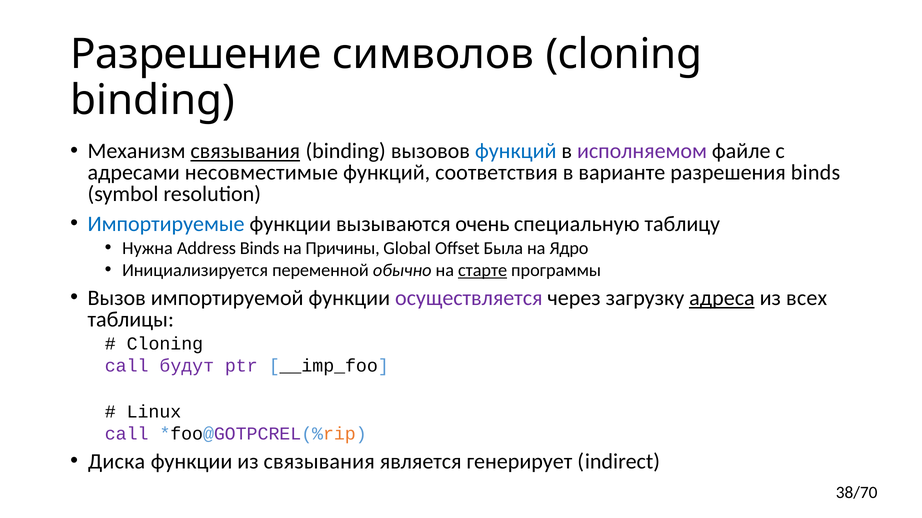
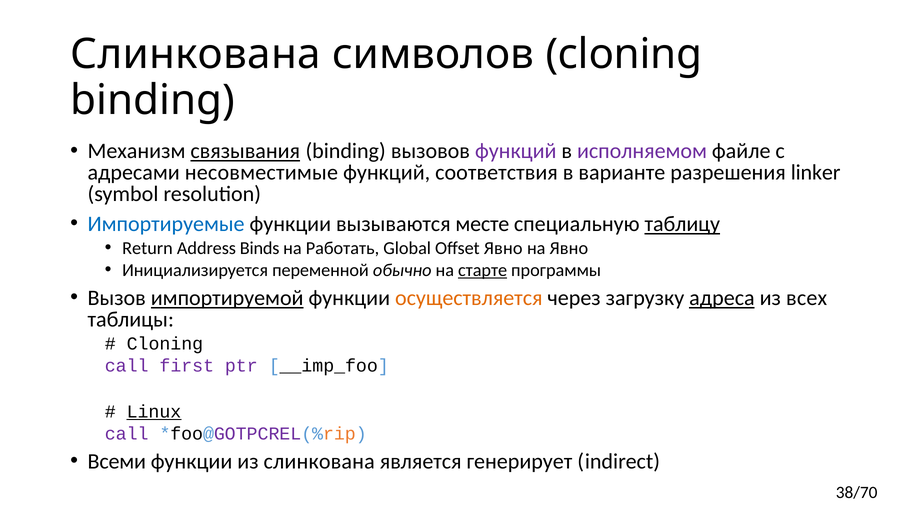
Разрешение: Разрешение -> Слинкована (196, 55)
функций colour: blue -> purple (516, 151)
разрешения binds: binds -> linker (816, 173)
очень: очень -> месте (482, 224)
таблицу underline: none -> present (682, 224)
Нужна: Нужна -> Return (147, 248)
Причины: Причины -> Работать (342, 248)
Offset Была: Была -> Явно (503, 248)
на Ядро: Ядро -> Явно (569, 248)
импортируемой underline: none -> present (227, 299)
осуществляется colour: purple -> orange (469, 299)
будут: будут -> first (187, 366)
Linux underline: none -> present (154, 412)
Диска: Диска -> Всеми (117, 462)
из связывания: связывания -> слинкована (319, 462)
